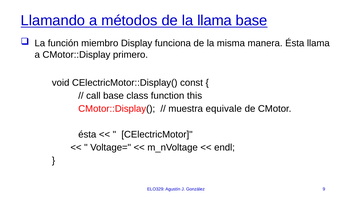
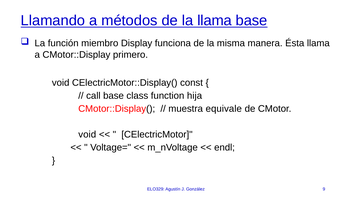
this: this -> hija (195, 96)
ésta: ésta -> void (87, 135)
